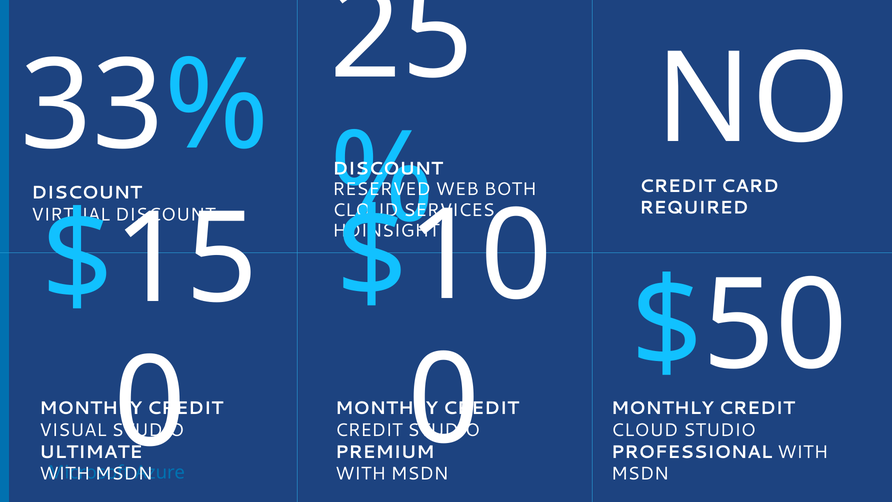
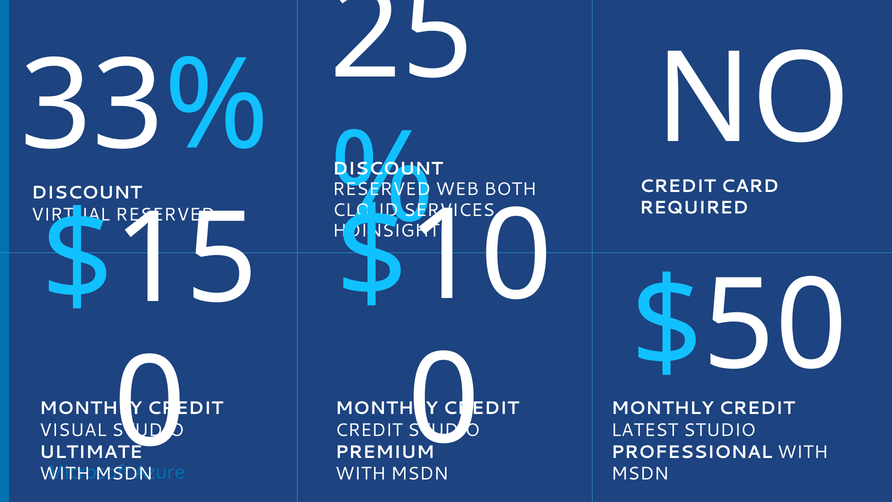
VIRTUAL DISCOUNT: DISCOUNT -> RESERVED (165, 214)
CLOUD: CLOUD -> LATEST (645, 430)
